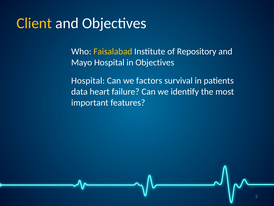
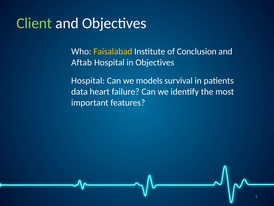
Client colour: yellow -> light green (34, 23)
Repository: Repository -> Conclusion (197, 51)
Mayo: Mayo -> Aftab (82, 62)
factors: factors -> models (149, 81)
